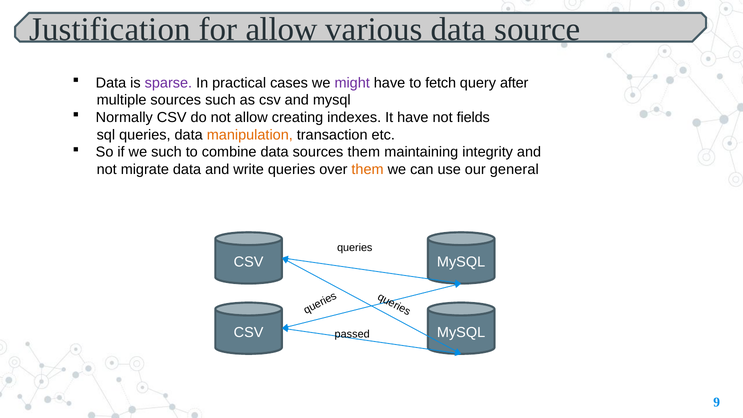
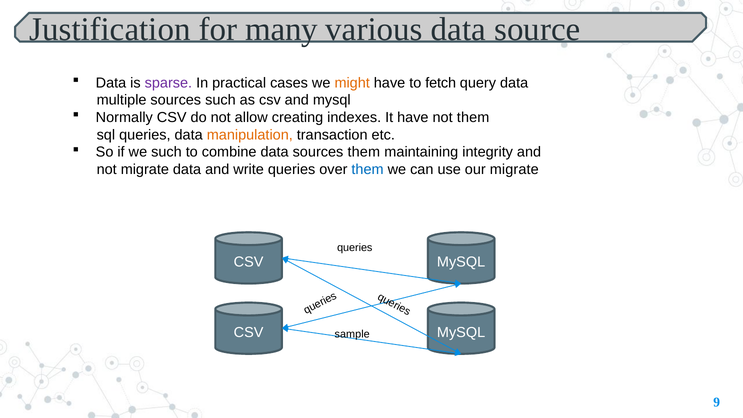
for allow: allow -> many (282, 30)
might colour: purple -> orange (352, 83)
query after: after -> data (514, 83)
not fields: fields -> them (473, 117)
them colour: orange -> blue (368, 169)
our general: general -> migrate (514, 169)
passed: passed -> sample (352, 334)
